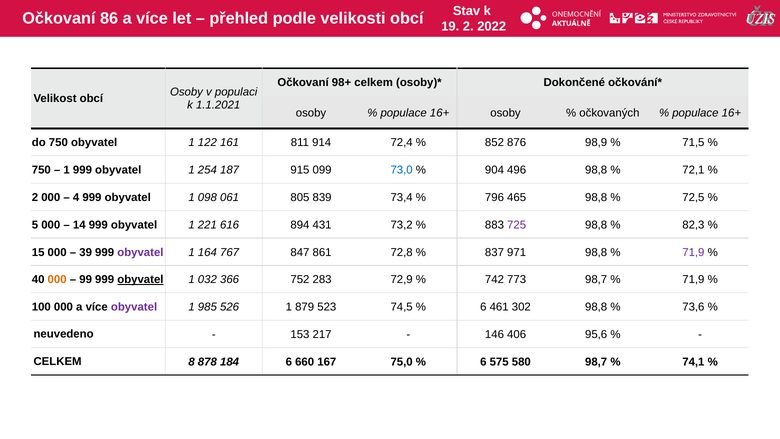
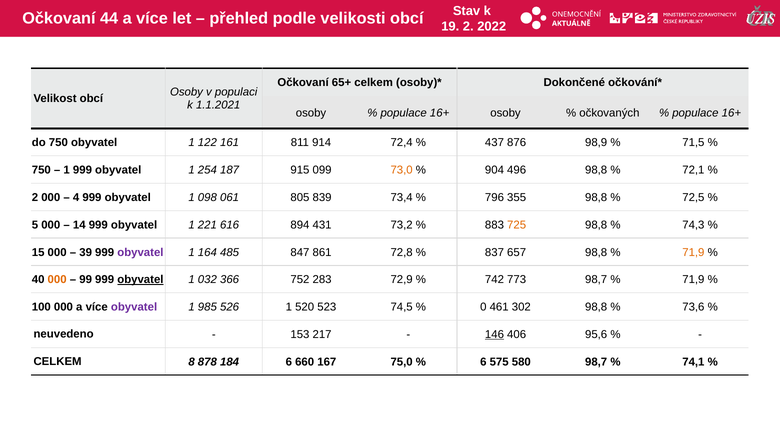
86: 86 -> 44 (109, 18)
98+: 98+ -> 65+ (341, 83)
852: 852 -> 437 (494, 143)
73,0 colour: blue -> orange (402, 170)
465: 465 -> 355 (517, 197)
725 colour: purple -> orange (517, 225)
82,3: 82,3 -> 74,3 (693, 225)
767: 767 -> 485 (230, 252)
971: 971 -> 657 (517, 252)
71,9 colour: purple -> orange (693, 252)
879: 879 -> 520 (305, 307)
6: 6 -> 0 (483, 307)
146 underline: none -> present (494, 334)
